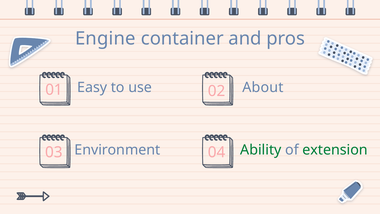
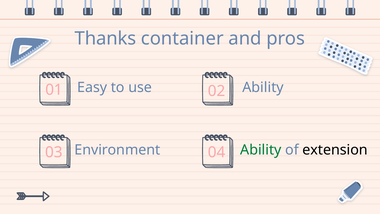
Engine: Engine -> Thanks (105, 38)
use About: About -> Ability (263, 87)
extension colour: green -> black (335, 150)
